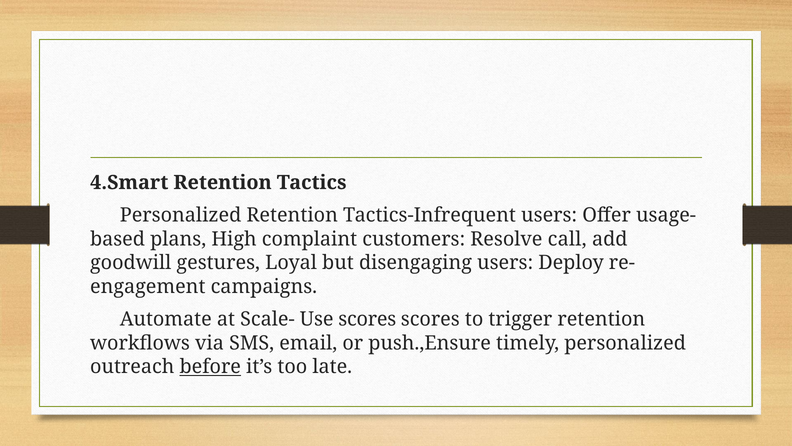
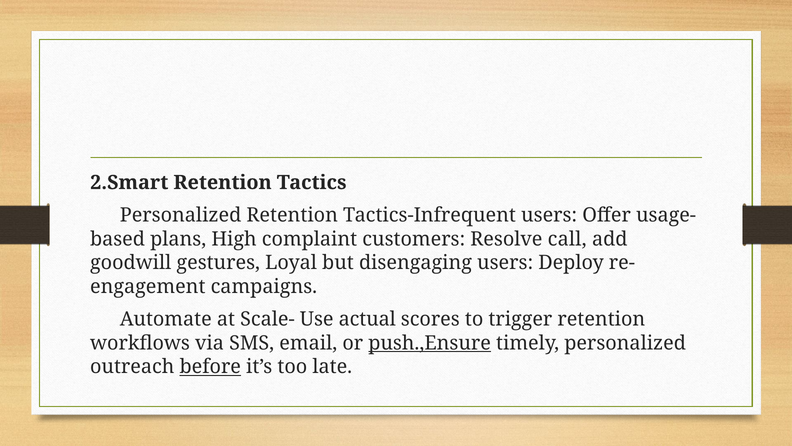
4.Smart: 4.Smart -> 2.Smart (129, 182)
Use scores: scores -> actual (367, 319)
push.,Ensure underline: none -> present (430, 343)
